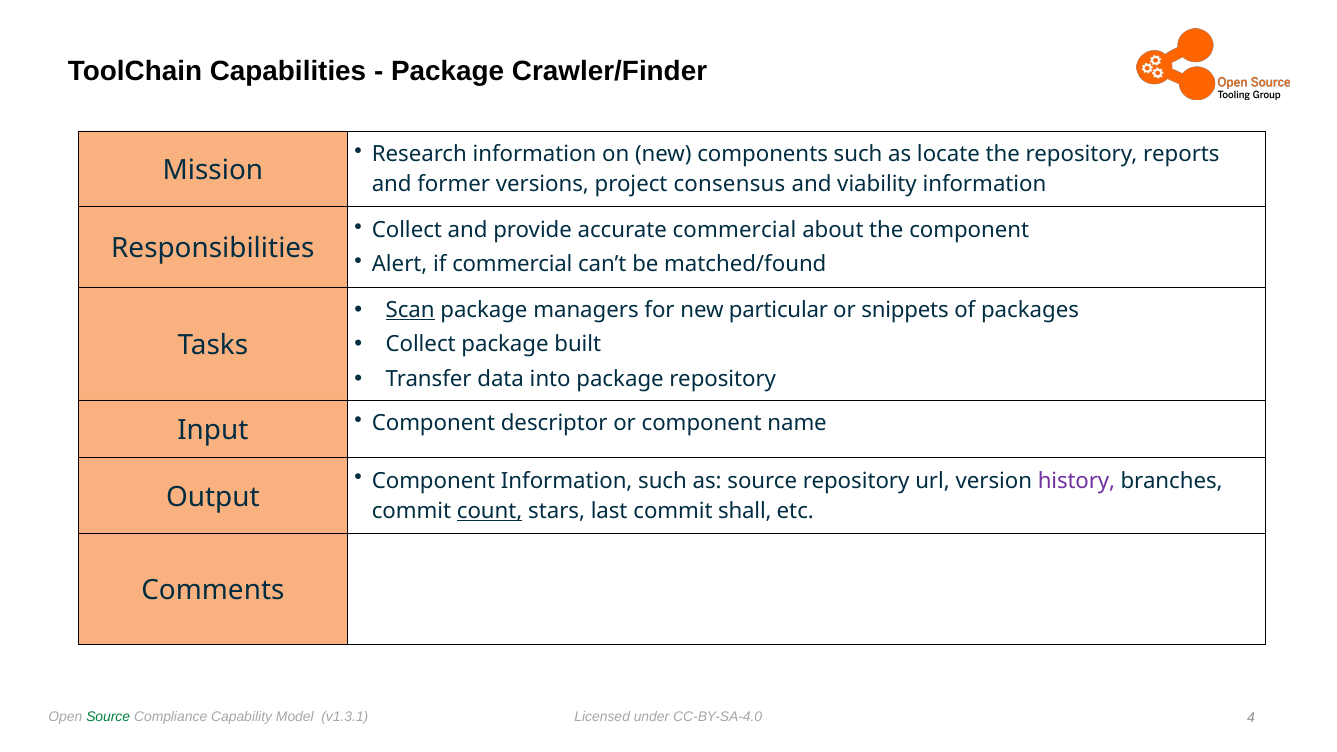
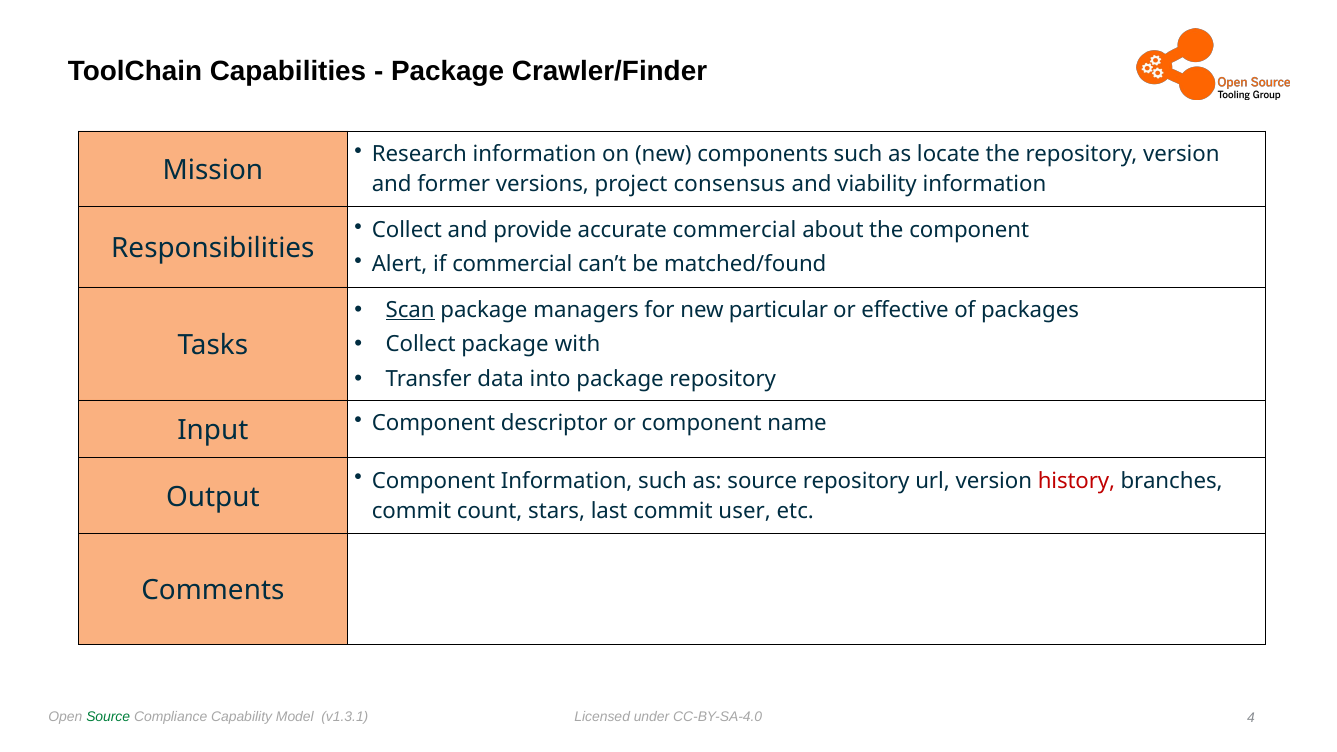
repository reports: reports -> version (1181, 154)
snippets: snippets -> effective (905, 310)
built: built -> with (578, 345)
history colour: purple -> red (1076, 481)
count underline: present -> none (490, 511)
shall: shall -> user (745, 511)
